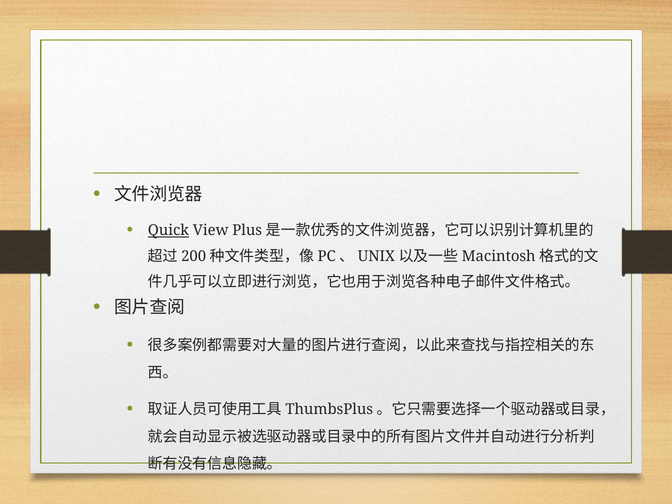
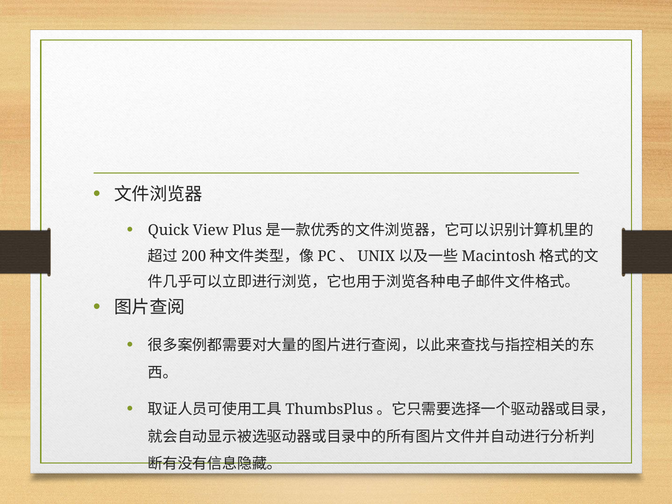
Quick underline: present -> none (168, 230)
